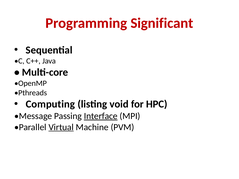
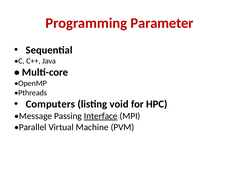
Significant: Significant -> Parameter (162, 23)
Computing: Computing -> Computers (50, 104)
Virtual underline: present -> none (61, 127)
